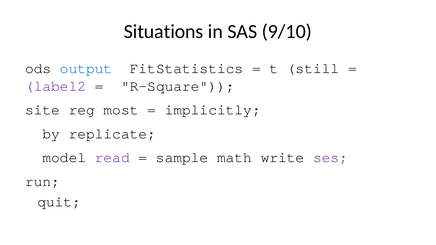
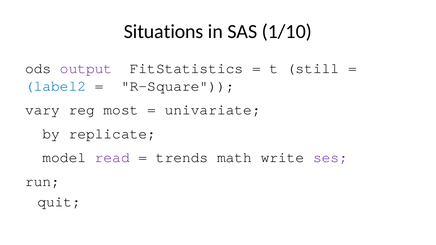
9/10: 9/10 -> 1/10 (287, 32)
output colour: blue -> purple (86, 69)
label2 colour: purple -> blue (56, 86)
site: site -> vary (43, 110)
implicitly: implicitly -> univariate (213, 110)
sample: sample -> trends (182, 158)
